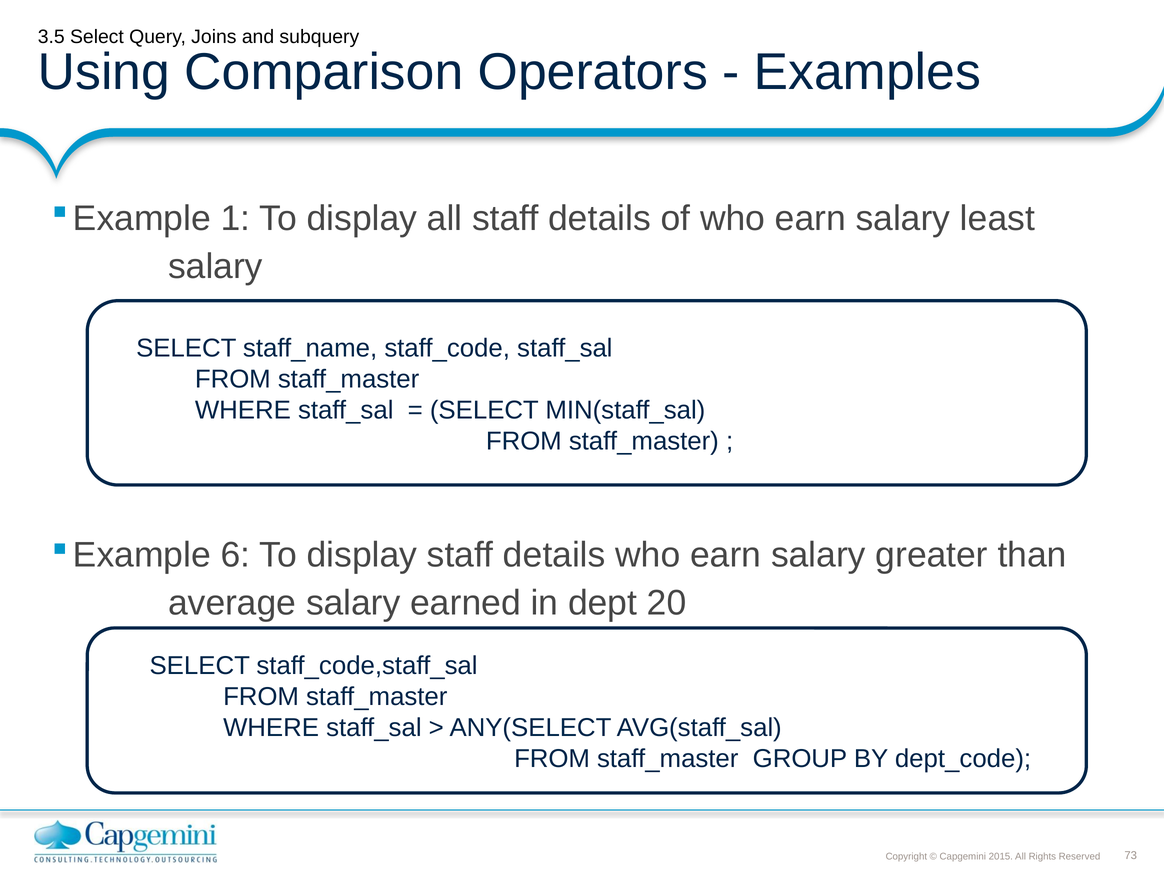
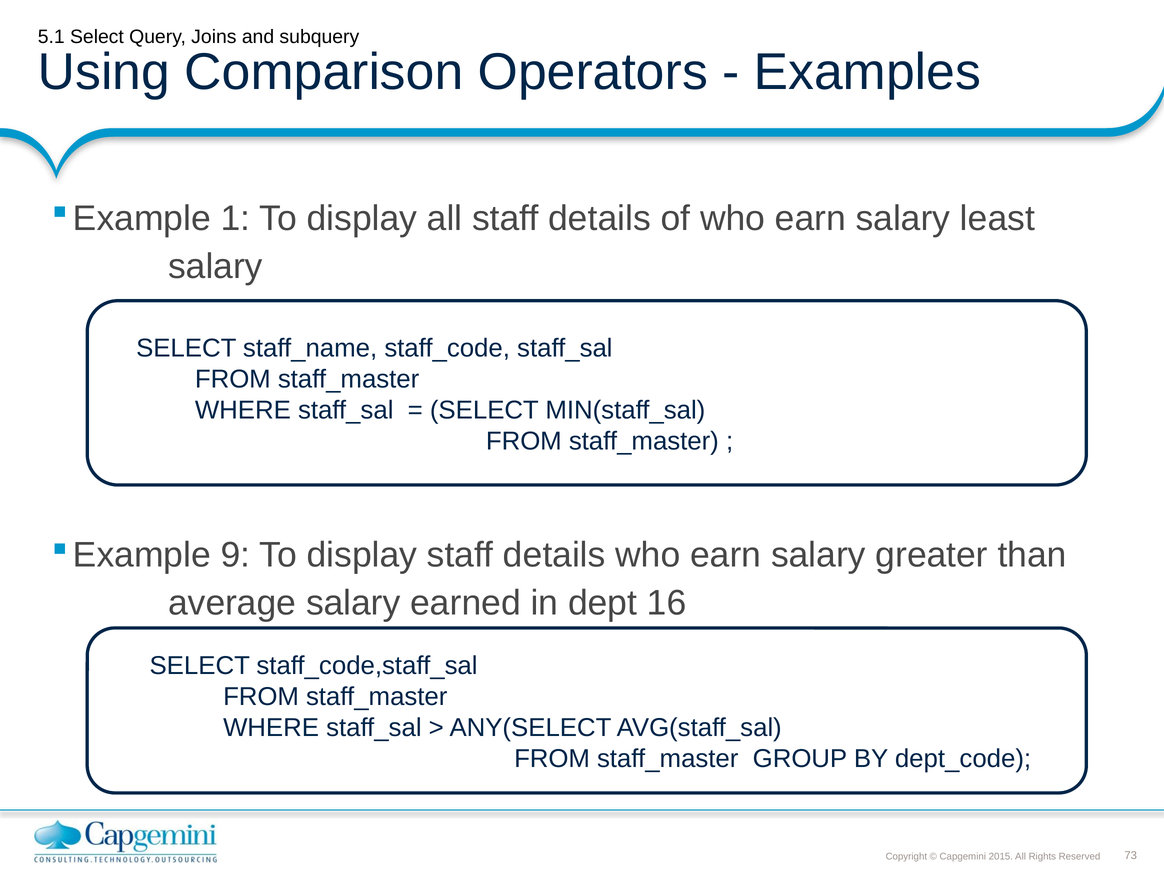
3.5: 3.5 -> 5.1 (51, 37)
6: 6 -> 9 (235, 555)
20: 20 -> 16 (667, 603)
